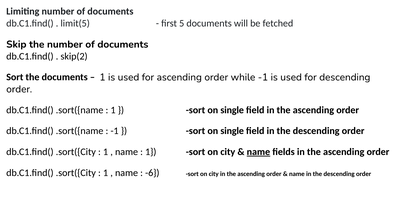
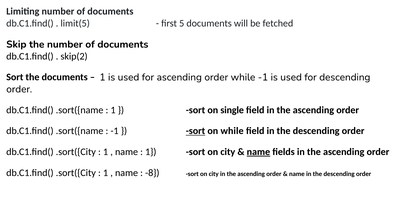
sort underline: none -> present (195, 131)
single: single -> while (232, 131)
-6: -6 -> -8 (152, 173)
